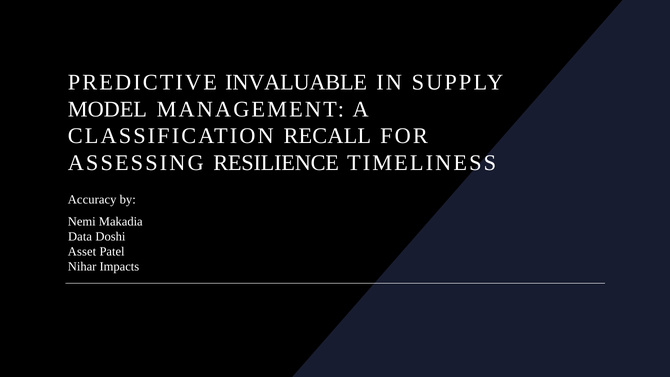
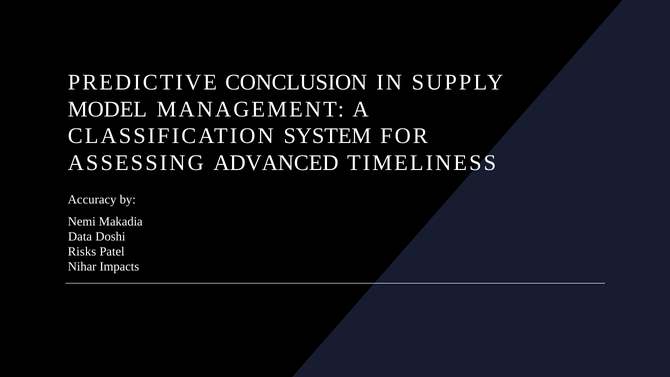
INVALUABLE: INVALUABLE -> CONCLUSION (296, 82)
RECALL: RECALL -> SYSTEM (327, 136)
RESILIENCE: RESILIENCE -> ADVANCED (276, 163)
Asset: Asset -> Risks (82, 252)
